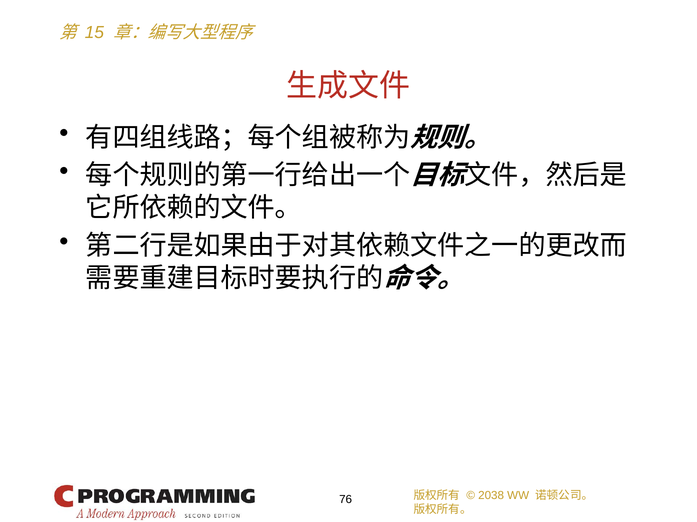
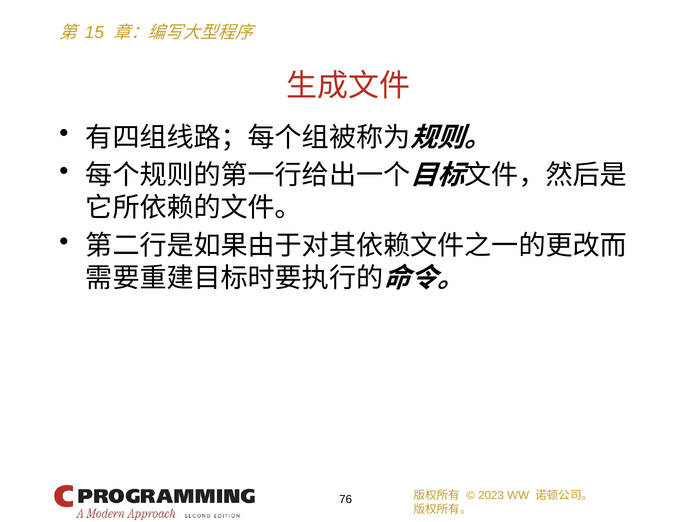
2038: 2038 -> 2023 (491, 496)
